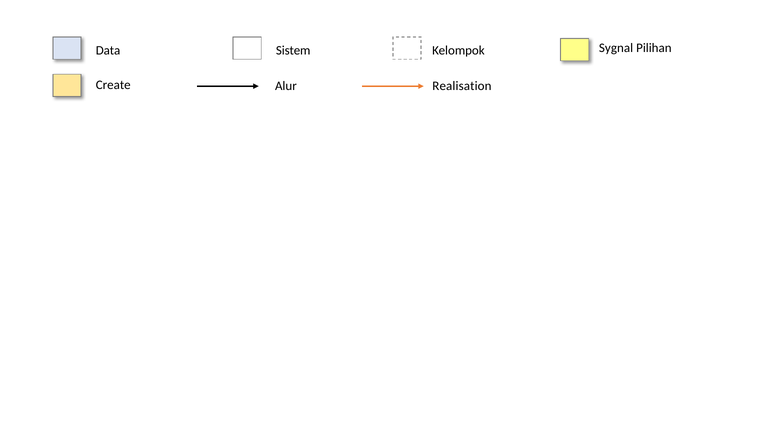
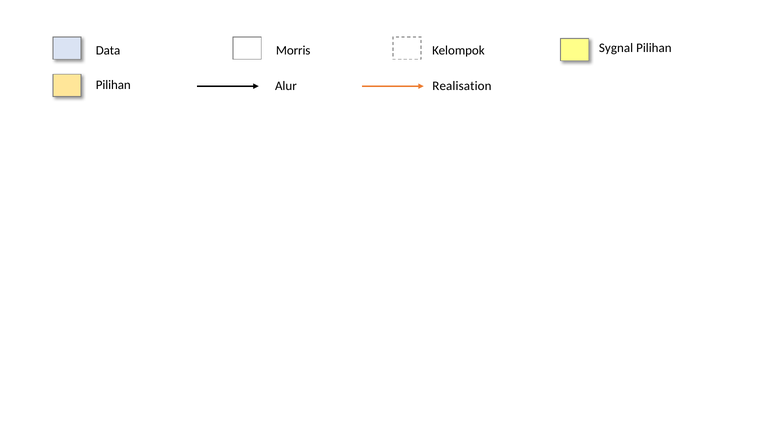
Sistem: Sistem -> Morris (293, 50)
Create: Create -> Pilihan (113, 85)
